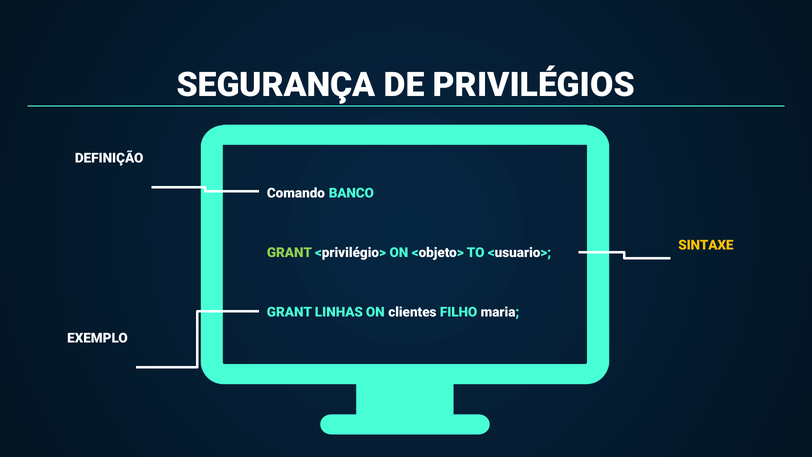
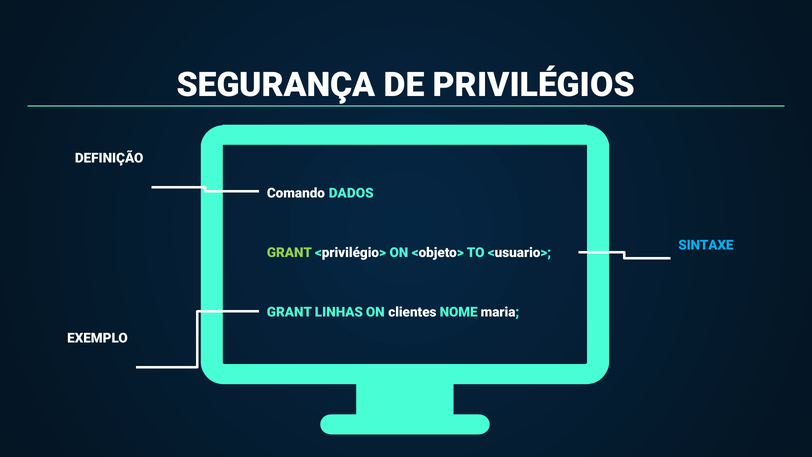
BANCO: BANCO -> DADOS (351, 193)
SINTAXE colour: yellow -> light blue (706, 245)
FILHO: FILHO -> NOME (459, 312)
